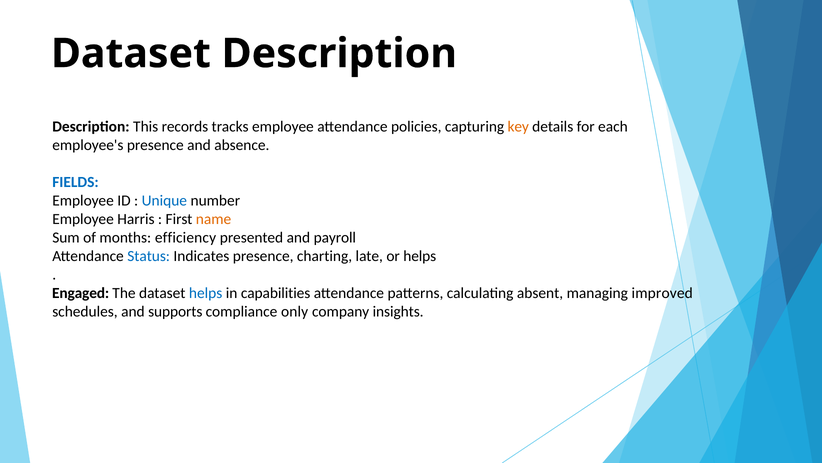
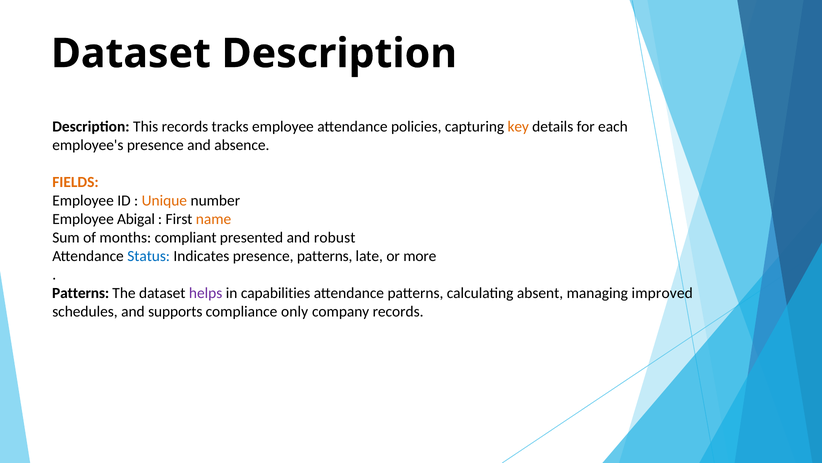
FIELDS colour: blue -> orange (75, 182)
Unique colour: blue -> orange (164, 200)
Harris: Harris -> Abigal (136, 219)
efficiency: efficiency -> compliant (186, 237)
payroll: payroll -> robust (335, 237)
presence charting: charting -> patterns (325, 256)
or helps: helps -> more (420, 256)
Engaged: Engaged -> Patterns (81, 293)
helps colour: blue -> purple (206, 293)
company insights: insights -> records (398, 311)
